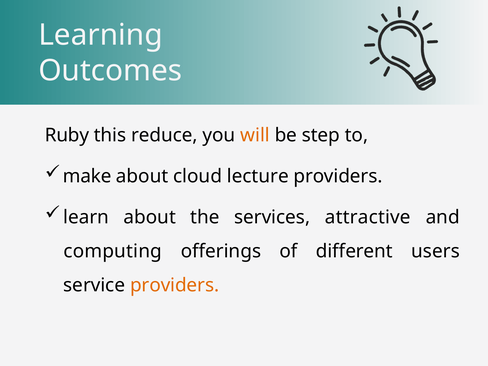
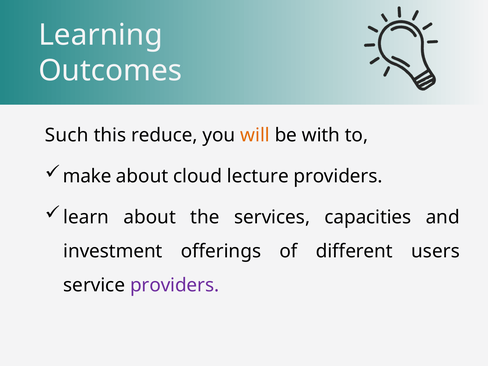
Ruby: Ruby -> Such (67, 135)
step: step -> with (321, 135)
attractive: attractive -> capacities (368, 217)
computing: computing -> investment (113, 251)
providers colour: orange -> purple (175, 285)
